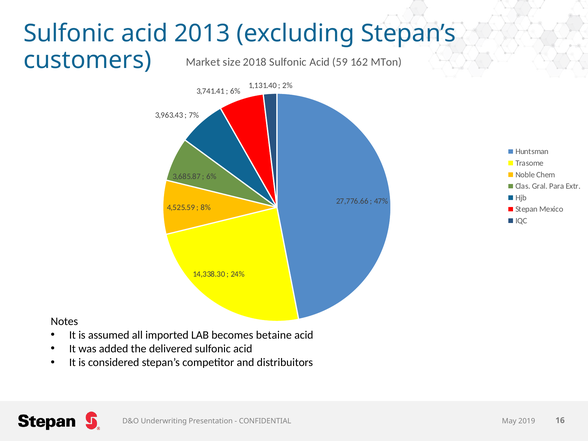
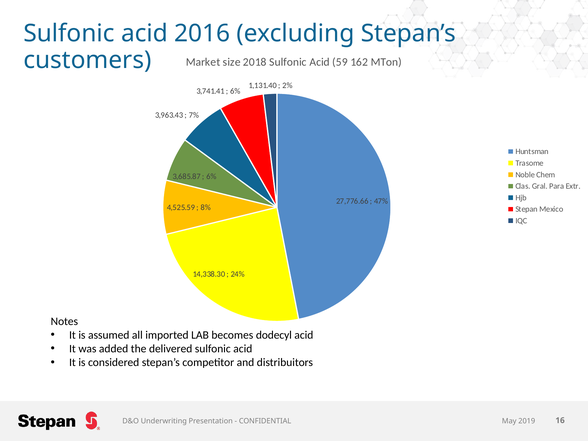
2013: 2013 -> 2016 (202, 34)
betaine: betaine -> dodecyl (274, 335)
